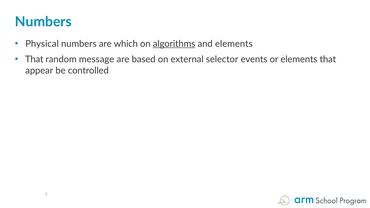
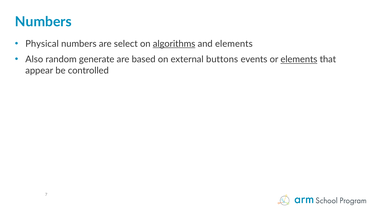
which: which -> select (126, 44)
That: That -> Also (34, 59)
message: message -> generate (97, 59)
selector: selector -> buttons (222, 59)
elements underline: none -> present (299, 59)
